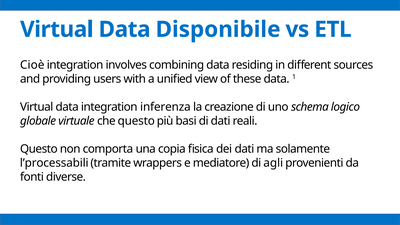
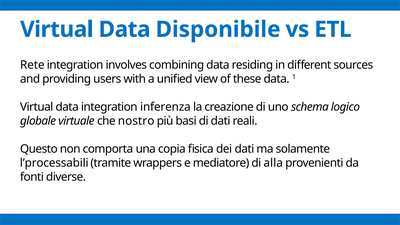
Cioè: Cioè -> Rete (32, 65)
che questo: questo -> nostro (136, 121)
agli: agli -> alla (273, 163)
